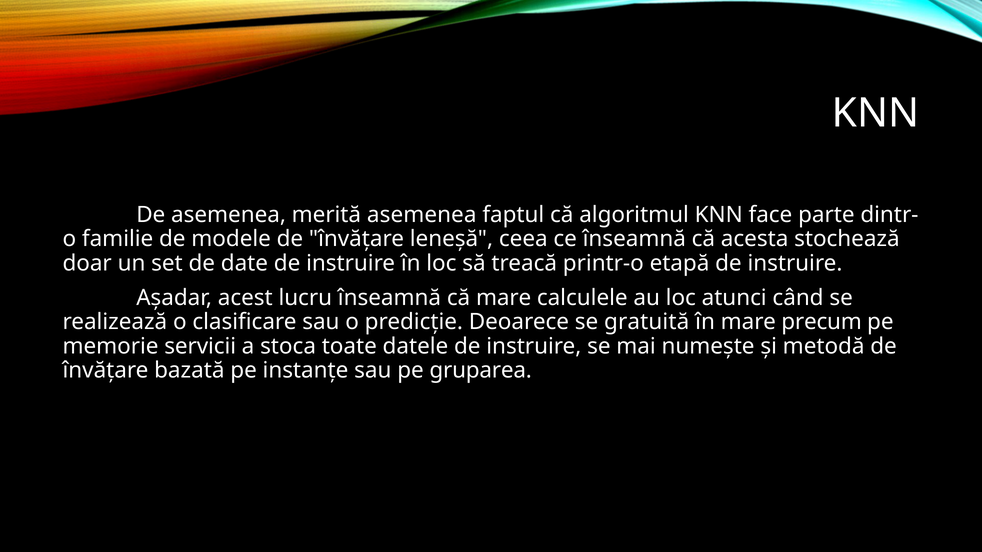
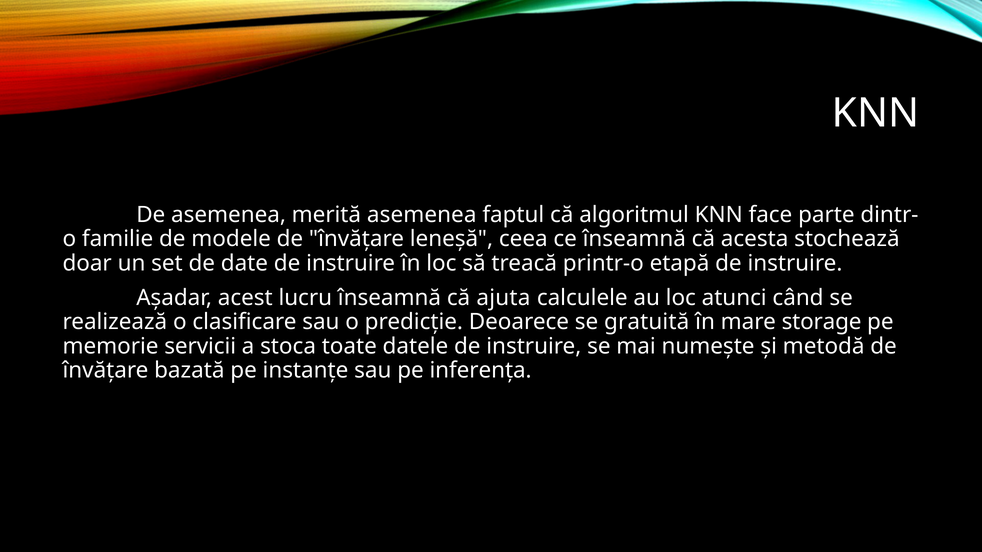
că mare: mare -> ajuta (503, 298)
precum: precum -> storage (822, 322)
gruparea: gruparea -> inferența (481, 371)
